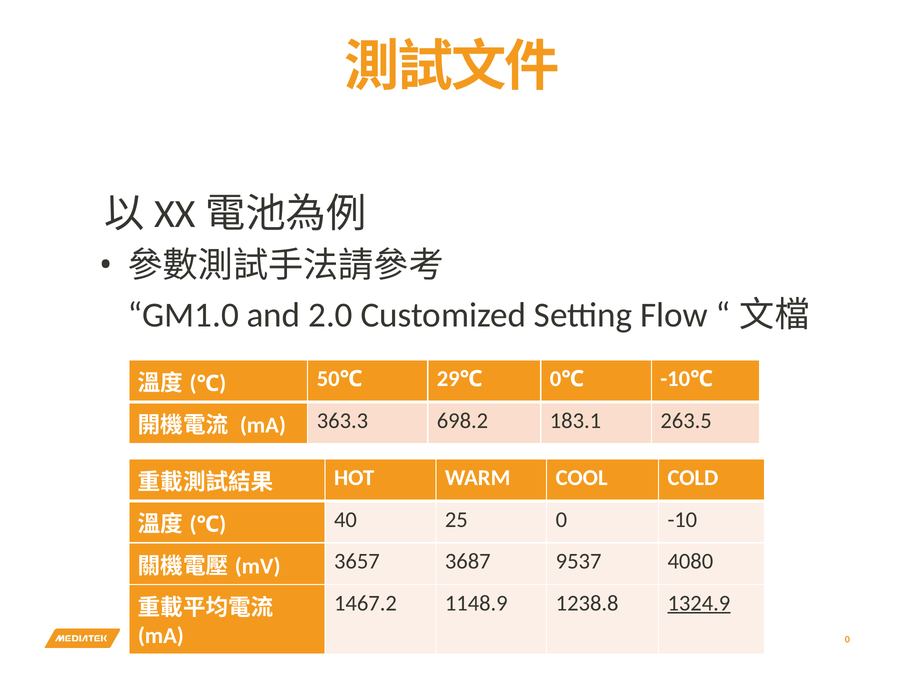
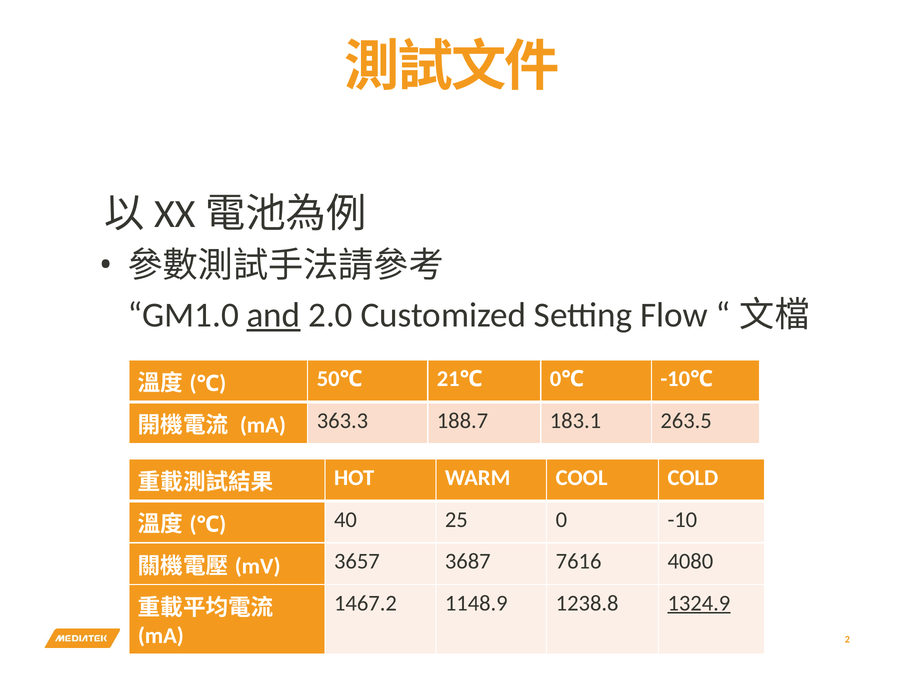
and underline: none -> present (274, 315)
29: 29 -> 21 (448, 379)
698.2: 698.2 -> 188.7 (462, 421)
9537: 9537 -> 7616 (579, 561)
0: 0 -> 2 (847, 639)
